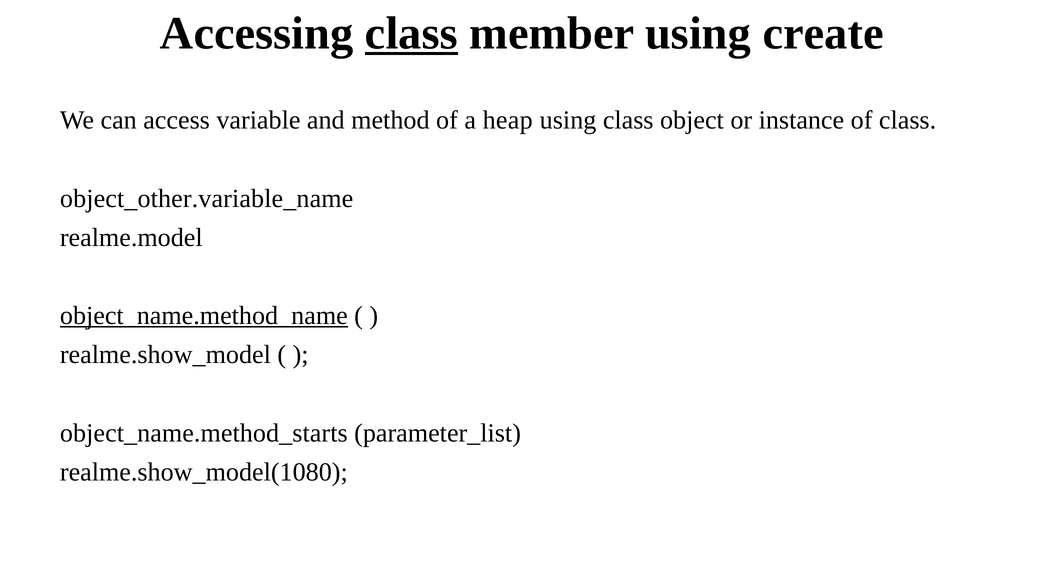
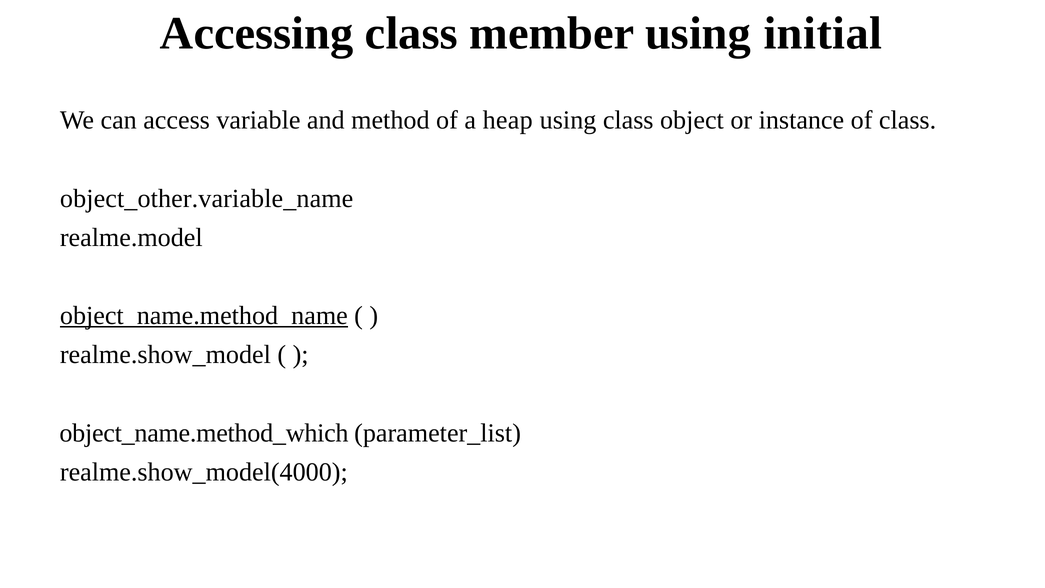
class underline: present -> none (411, 33)
create: create -> initial (823, 33)
object_name.method_starts: object_name.method_starts -> object_name.method_which (204, 433)
realme.show_model(1080: realme.show_model(1080 -> realme.show_model(4000 (204, 472)
